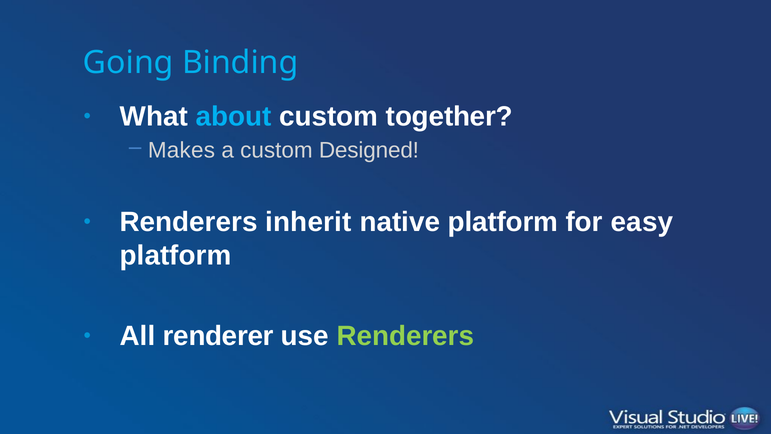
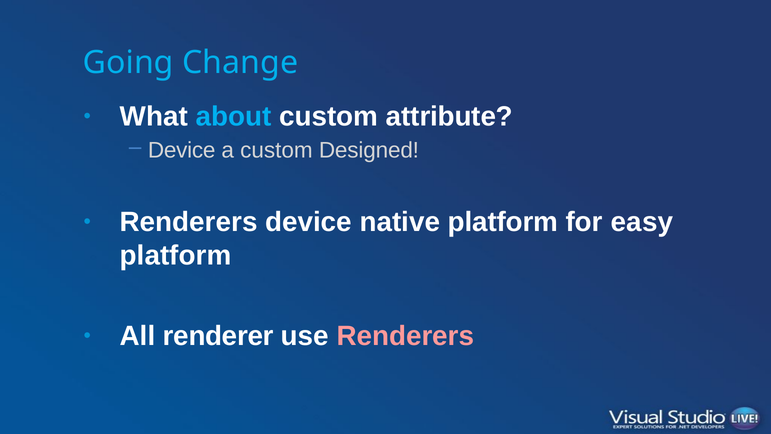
Binding: Binding -> Change (240, 63)
together: together -> attribute (449, 116)
Makes: Makes -> Device (182, 150)
Renderers inherit: inherit -> device (309, 222)
Renderers colour: light green -> pink (405, 336)
